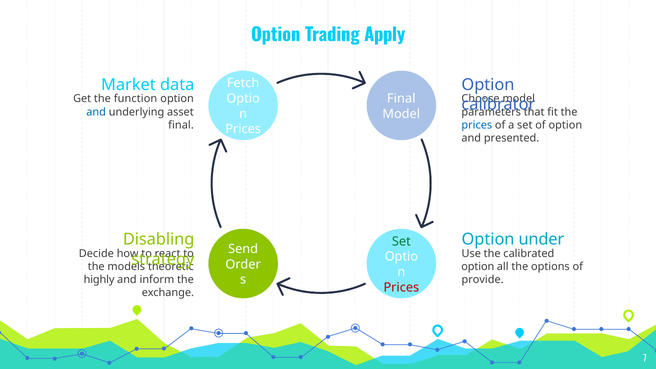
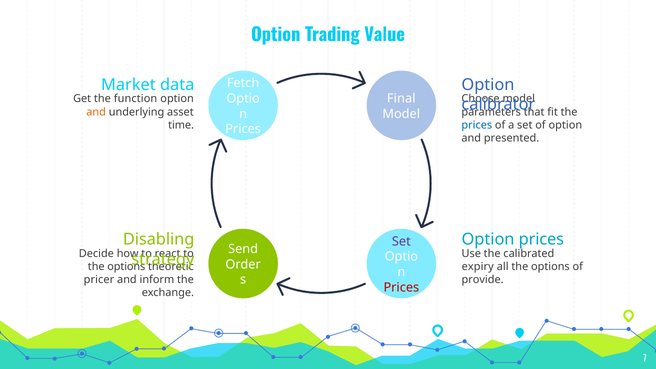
Apply: Apply -> Value (385, 35)
and colour: blue -> orange (96, 112)
final: final -> time (181, 125)
Option under: under -> prices (541, 240)
Set colour: green -> purple (401, 241)
models: models -> options (126, 267)
option: option -> expiry (478, 267)
highly: highly -> pricer (99, 280)
